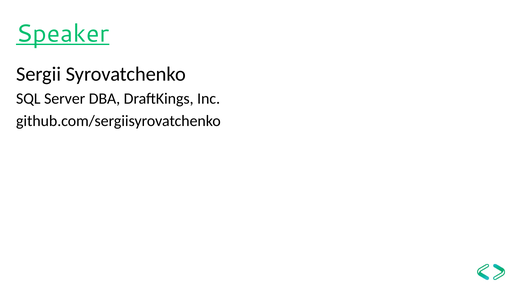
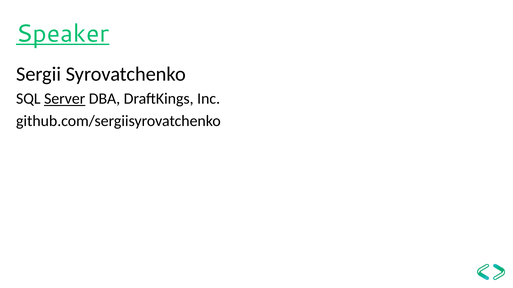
Server underline: none -> present (65, 99)
